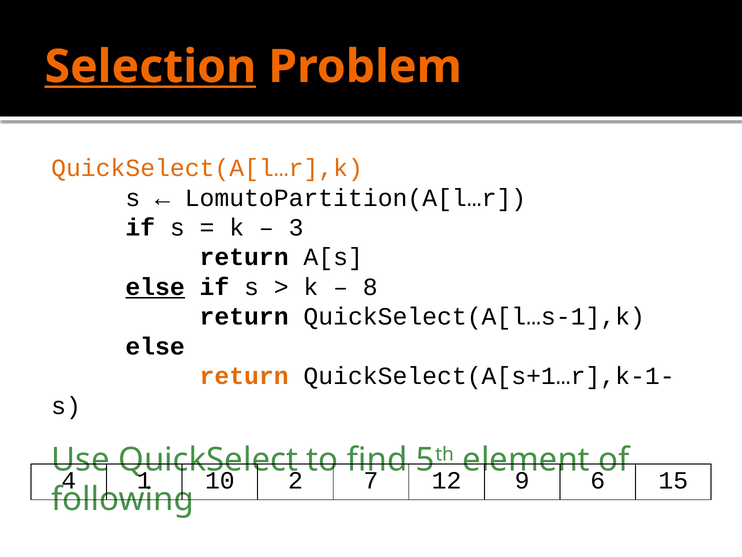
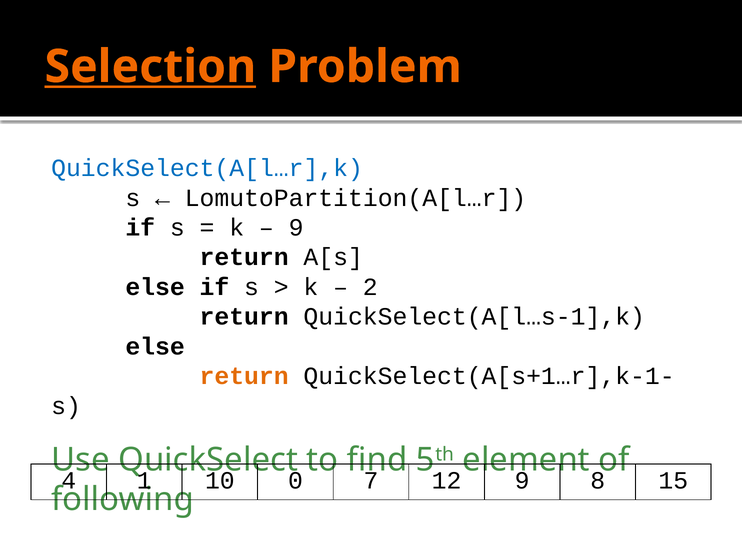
QuickSelect(A[l…r],k colour: orange -> blue (207, 168)
3: 3 -> 9 (296, 227)
else underline: present -> none (155, 287)
8: 8 -> 2 (370, 287)
2: 2 -> 0 (295, 480)
6: 6 -> 8 (598, 480)
